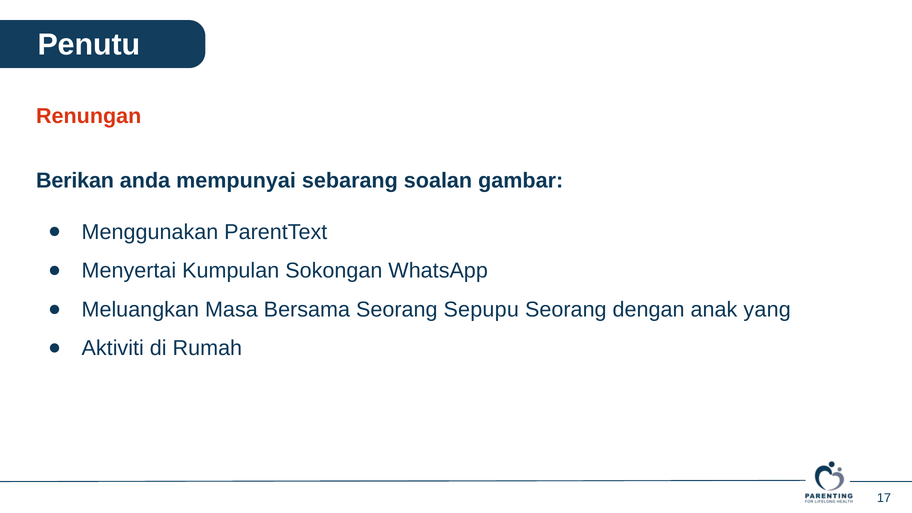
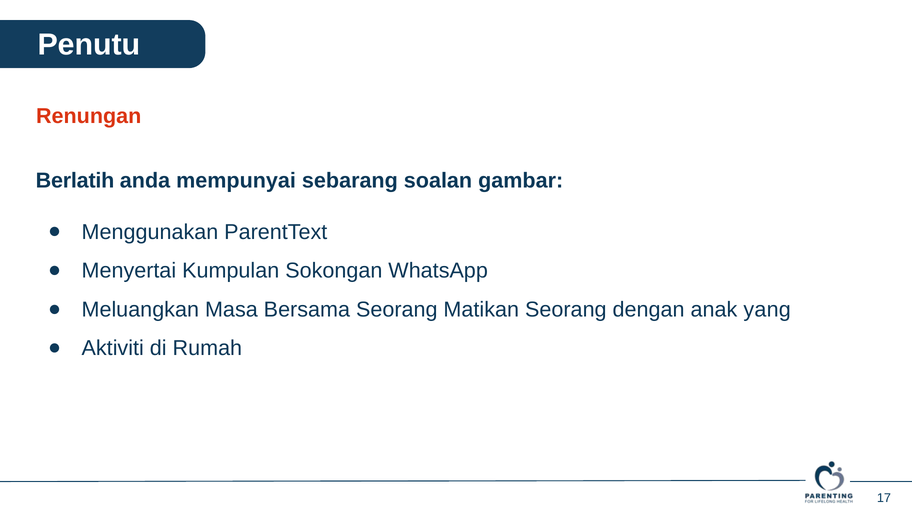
Berikan: Berikan -> Berlatih (75, 181)
Sepupu: Sepupu -> Matikan (481, 310)
